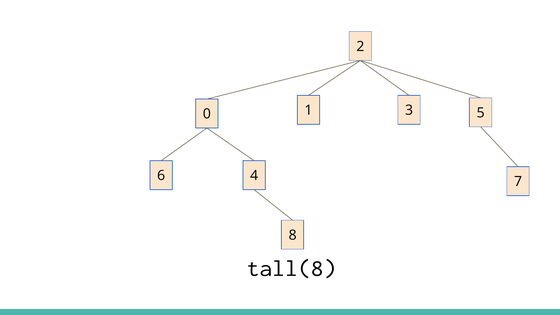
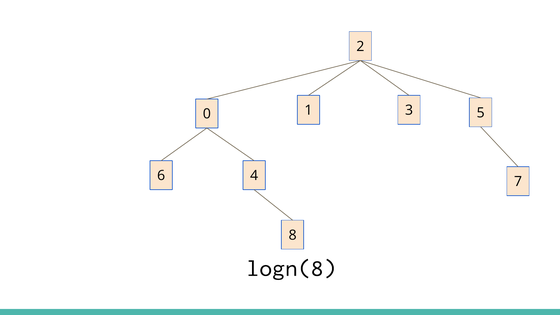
tall(8: tall(8 -> logn(8 (291, 268)
